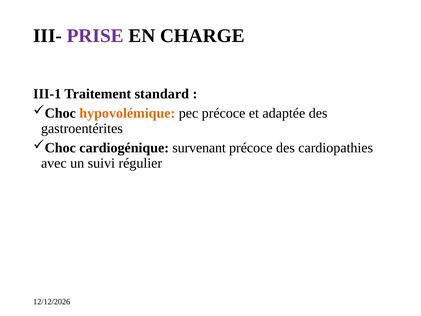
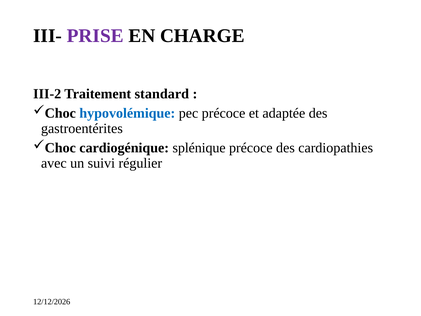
III-1: III-1 -> III-2 (47, 94)
hypovolémique colour: orange -> blue (127, 113)
survenant: survenant -> splénique (199, 148)
